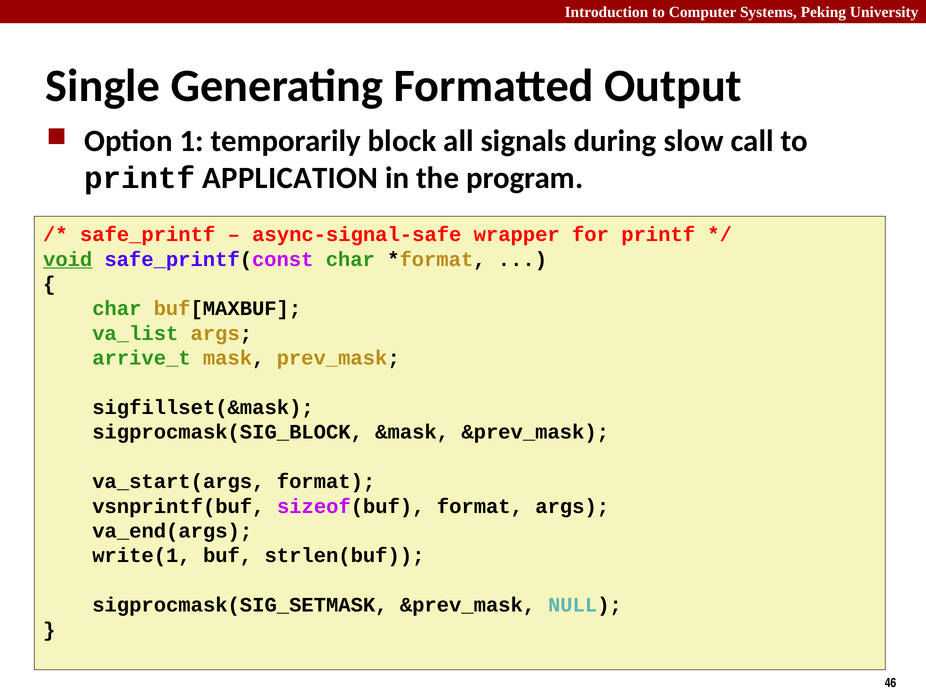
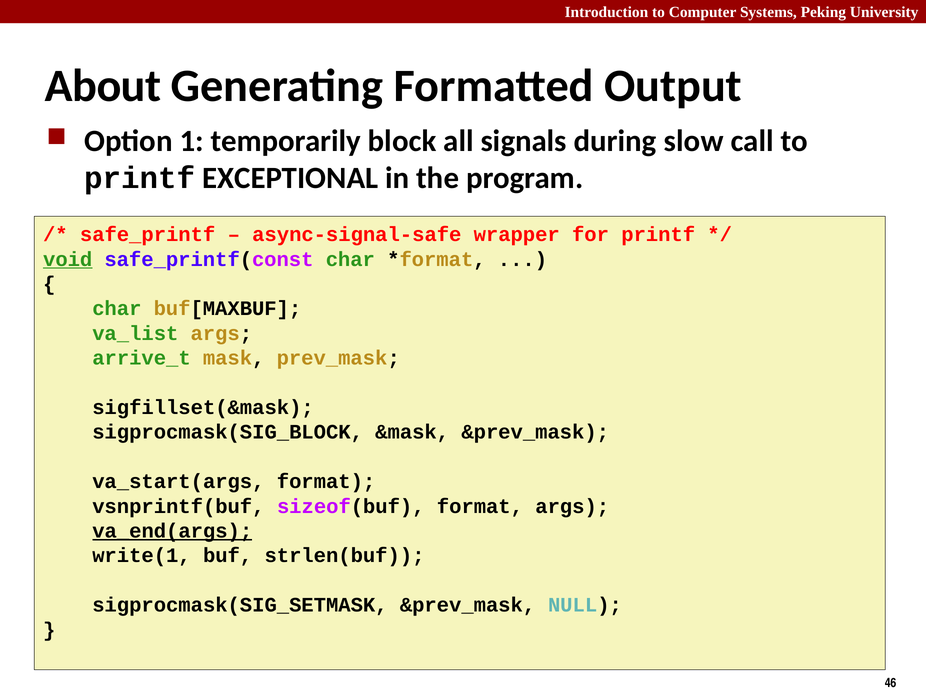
Single: Single -> About (103, 86)
APPLICATION: APPLICATION -> EXCEPTIONAL (290, 178)
va_end(args underline: none -> present (172, 531)
